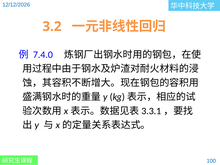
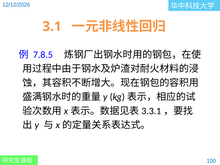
3.2: 3.2 -> 3.1 (52, 26)
7.4.0: 7.4.0 -> 7.8.5 (43, 55)
